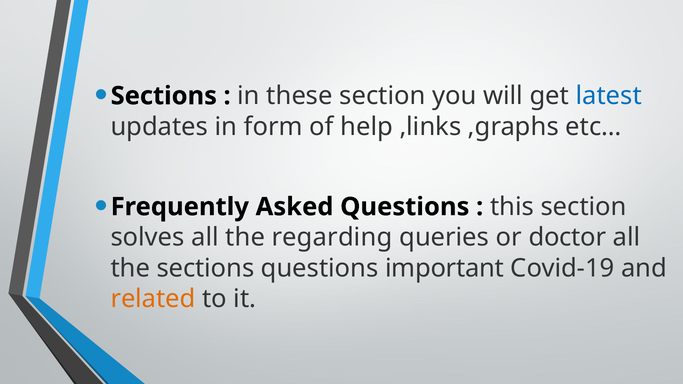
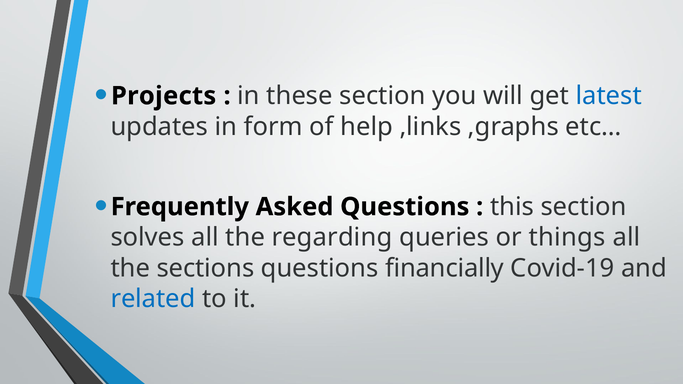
Sections: Sections -> Projects (164, 96)
doctor: doctor -> things (567, 238)
important: important -> financially (445, 268)
related colour: orange -> blue (153, 299)
